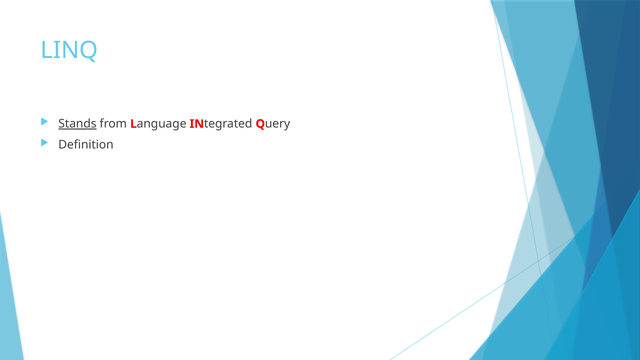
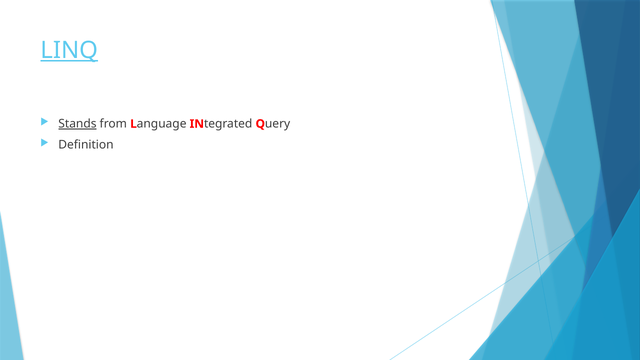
LINQ underline: none -> present (69, 50)
